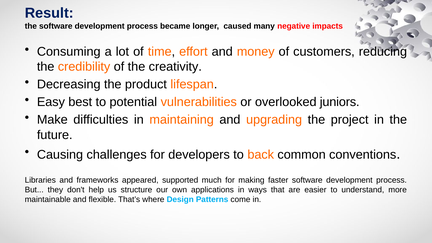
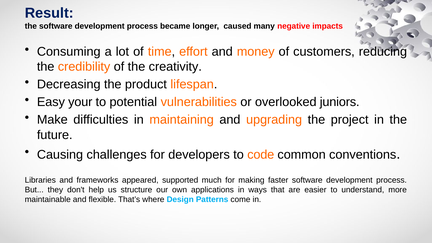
best: best -> your (80, 102)
back: back -> code (261, 155)
